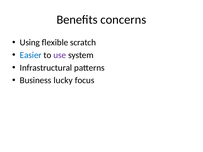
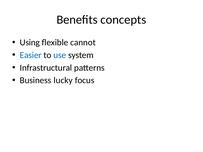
concerns: concerns -> concepts (123, 20)
scratch: scratch -> cannot (83, 43)
use colour: purple -> blue (60, 55)
